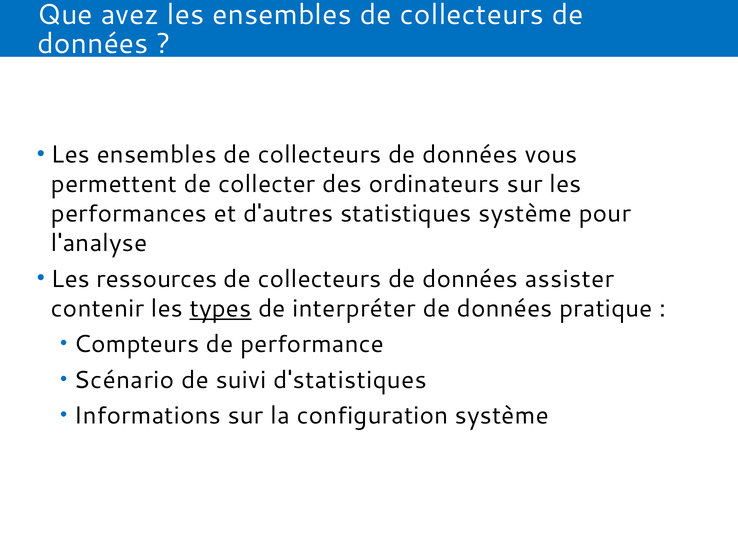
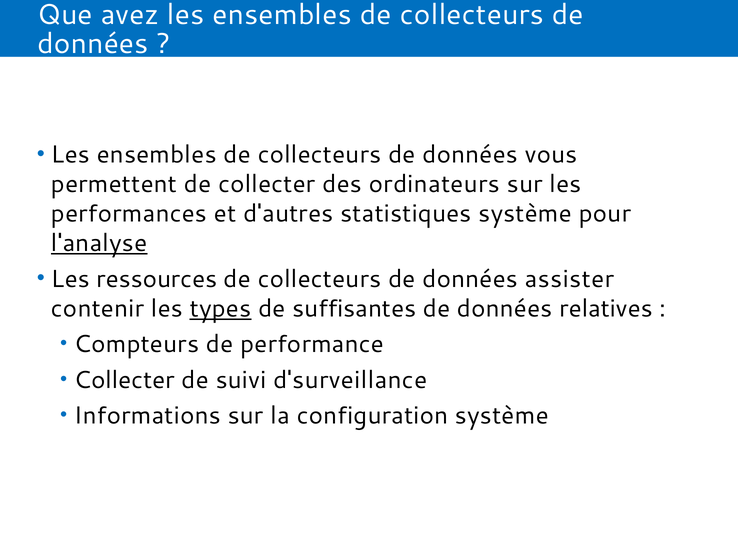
l'analyse underline: none -> present (99, 243)
interpréter: interpréter -> suffisantes (354, 308)
pratique: pratique -> relatives (606, 308)
Scénario: Scénario -> Collecter (124, 380)
d'statistiques: d'statistiques -> d'surveillance (350, 380)
